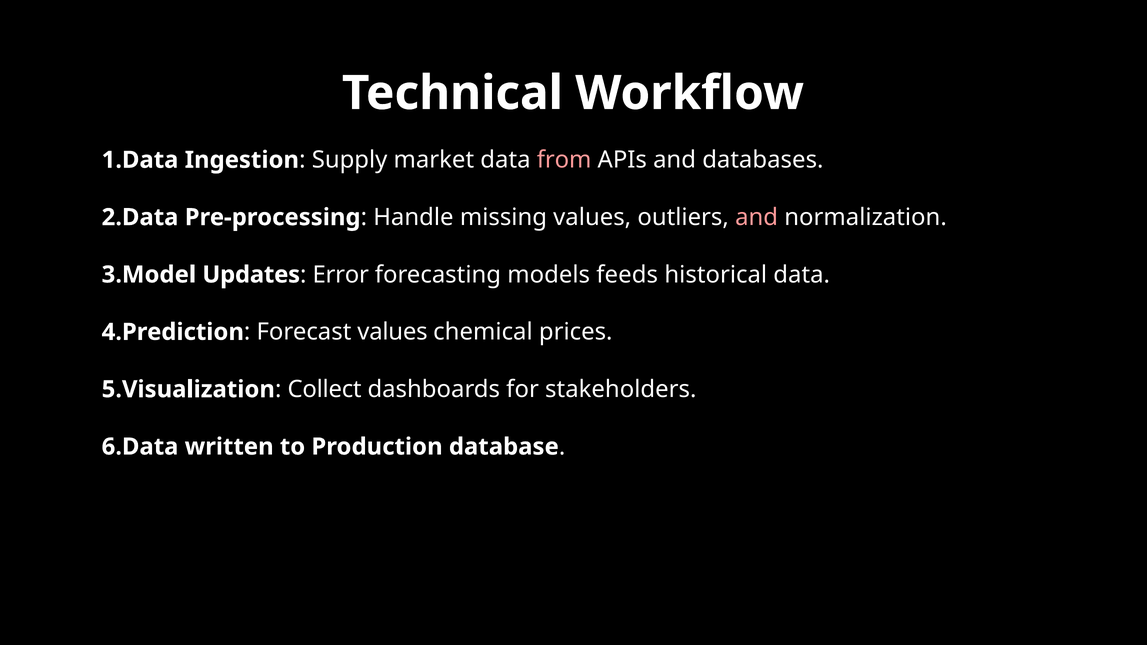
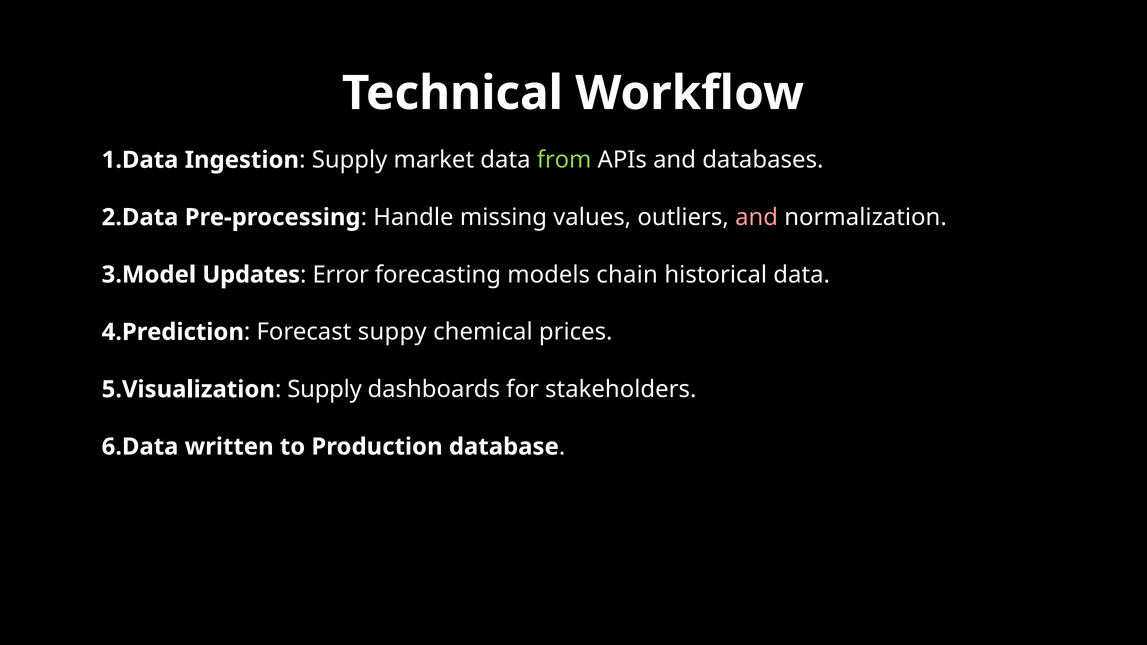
from colour: pink -> light green (564, 160)
feeds: feeds -> chain (627, 275)
Forecast values: values -> suppy (392, 332)
Collect: Collect -> Supply (325, 389)
